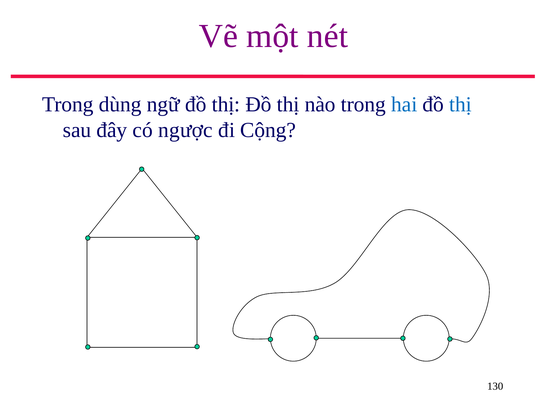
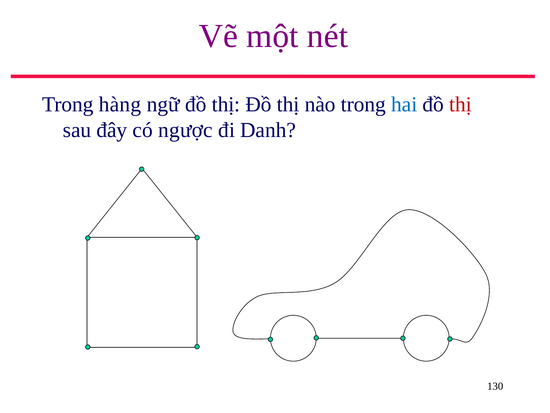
dùng: dùng -> hàng (120, 104)
thị colour: blue -> red (461, 104)
Cộng: Cộng -> Danh (268, 130)
